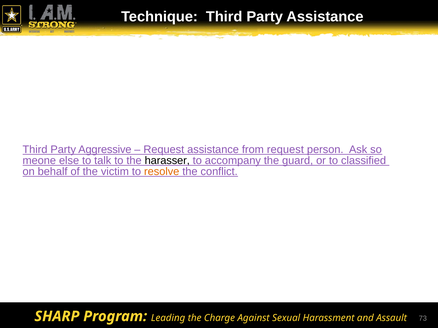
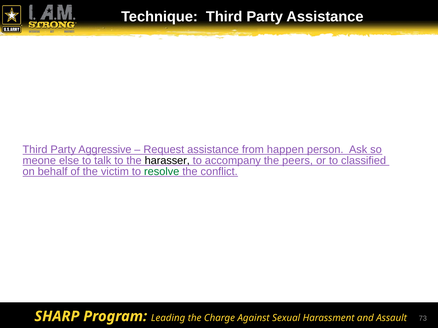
from request: request -> happen (285, 150)
guard: guard -> peers (298, 161)
resolve colour: orange -> green (162, 172)
